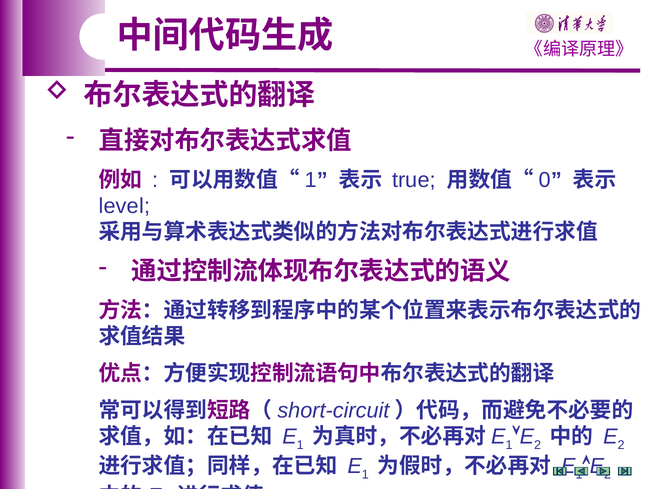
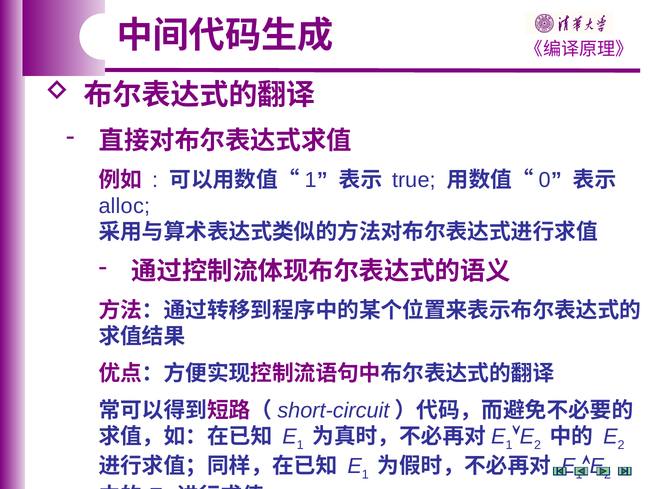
level: level -> alloc (124, 206)
